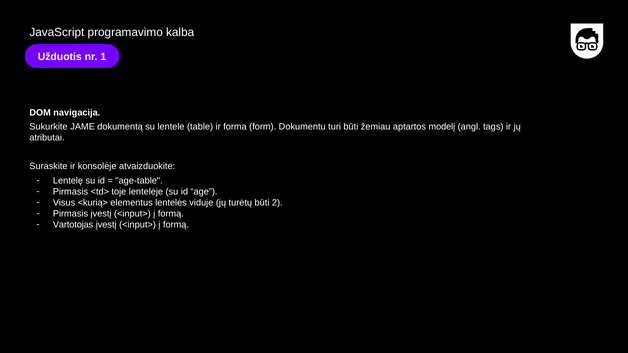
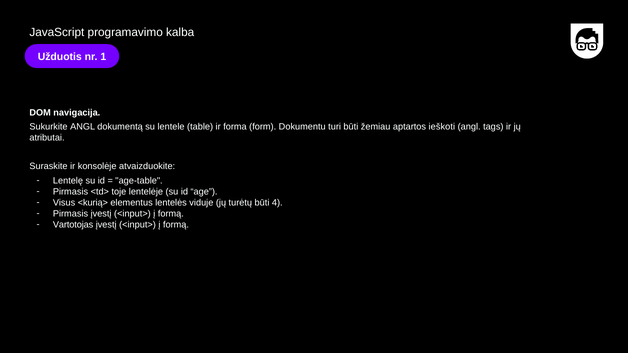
Sukurkite JAME: JAME -> ANGL (83, 127)
modelį: modelį -> ieškoti (442, 127)
2: 2 -> 4 (277, 203)
